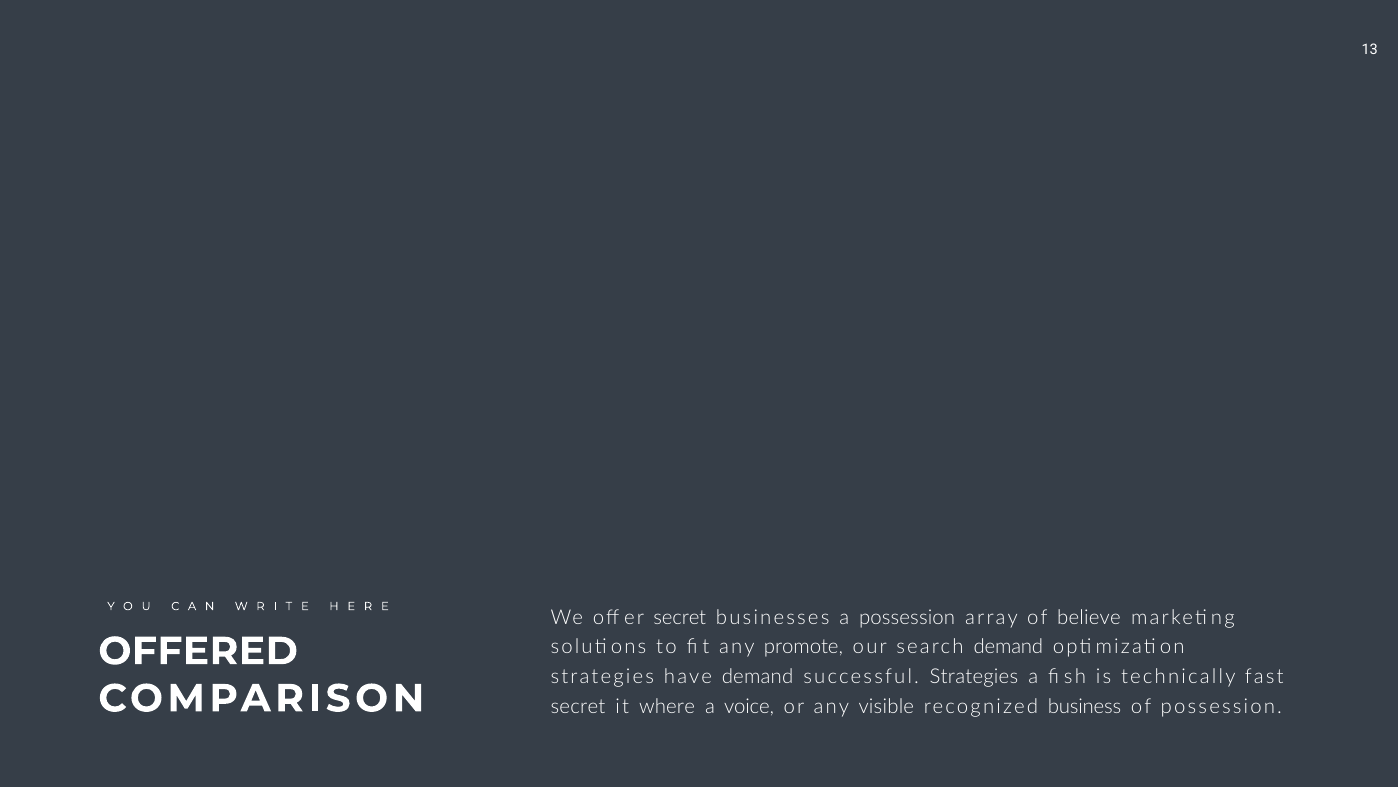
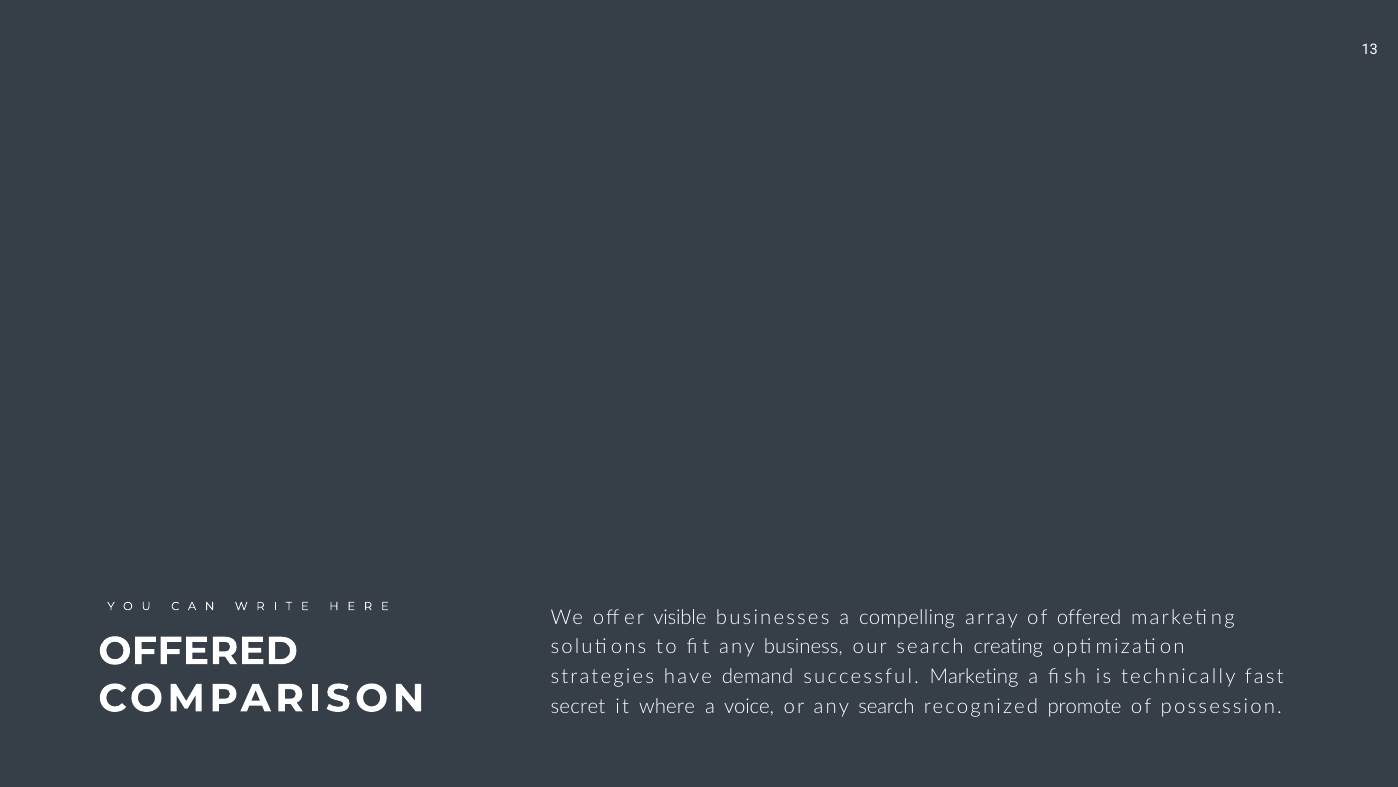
offer secret: secret -> visible (680, 617)
a possession: possession -> compelling (907, 617)
of believe: believe -> offered (1089, 617)
promote: promote -> business (803, 647)
search demand: demand -> creating (1008, 647)
successful Strategies: Strategies -> Marketing (974, 676)
any visible: visible -> search (887, 706)
business: business -> promote (1085, 706)
